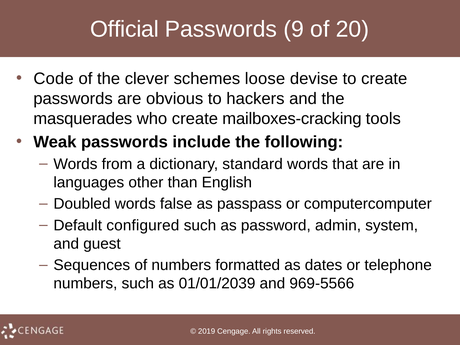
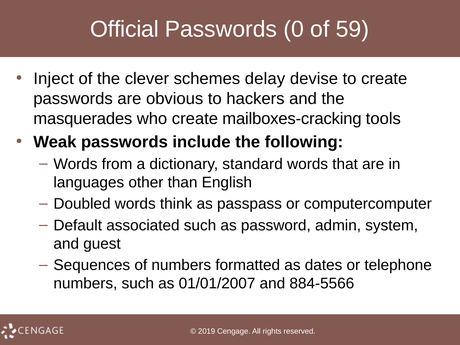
9: 9 -> 0 (294, 29)
20: 20 -> 59 (352, 29)
Code: Code -> Inject (54, 79)
loose: loose -> delay (265, 79)
false: false -> think (176, 204)
configured: configured -> associated (143, 225)
01/01/2039: 01/01/2039 -> 01/01/2007 (217, 284)
969-5566: 969-5566 -> 884-5566 (322, 284)
